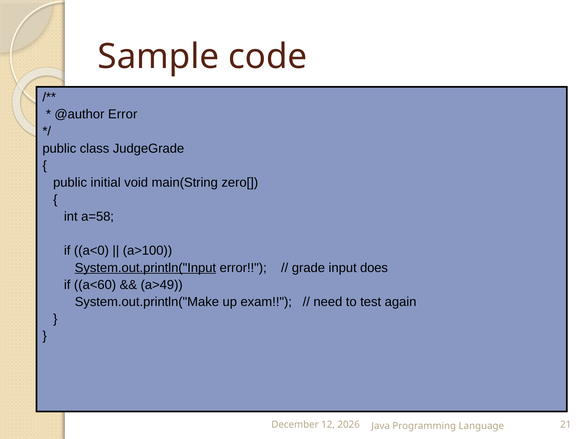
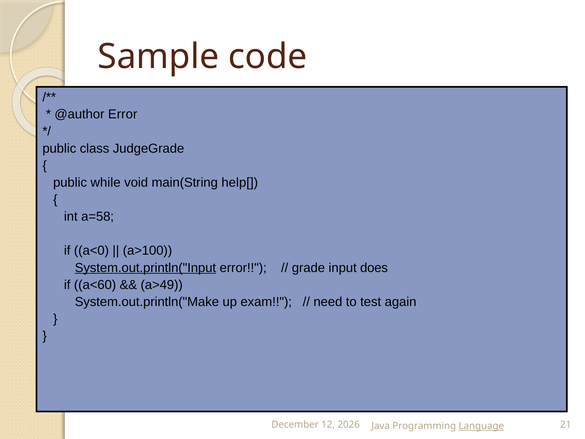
initial: initial -> while (106, 182)
zero[: zero[ -> help[ (240, 182)
Language underline: none -> present (481, 426)
